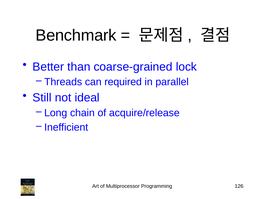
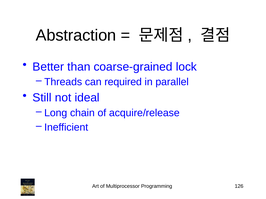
Benchmark: Benchmark -> Abstraction (76, 35)
